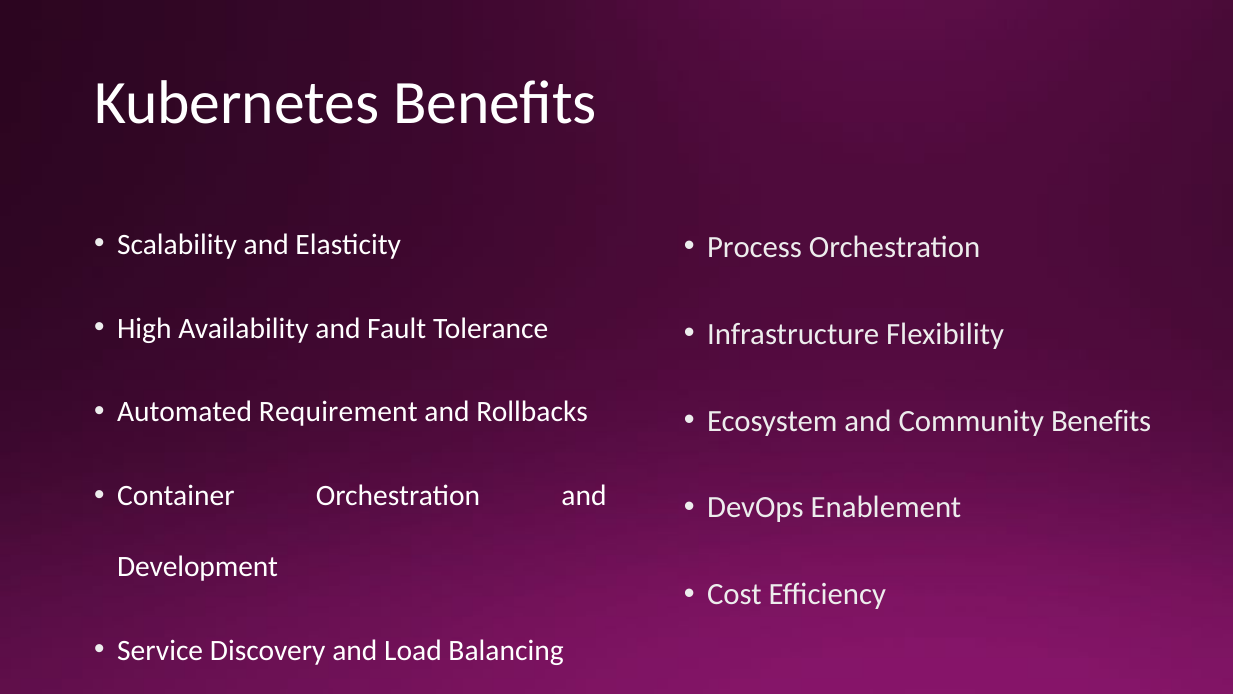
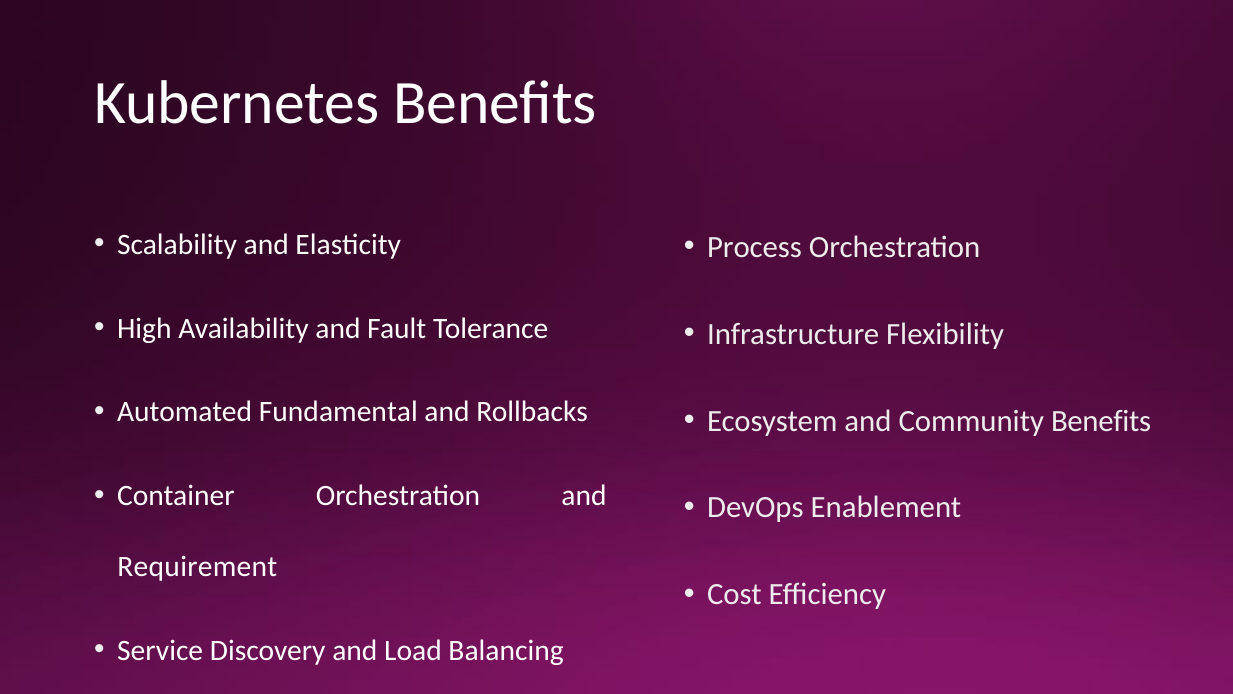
Requirement: Requirement -> Fundamental (338, 412)
Development: Development -> Requirement (197, 566)
